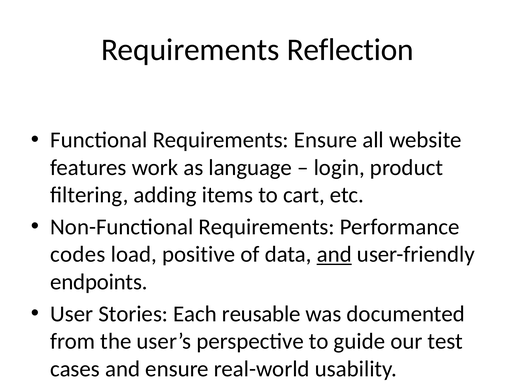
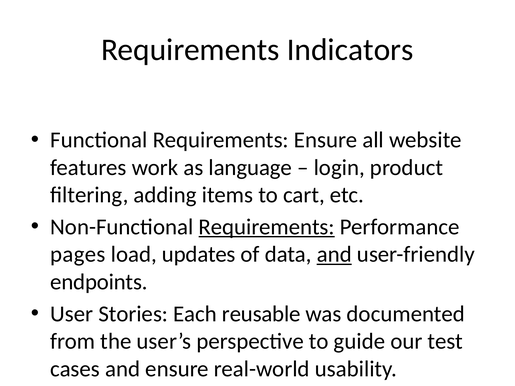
Reflection: Reflection -> Indicators (350, 50)
Requirements underline: none -> present (267, 227)
codes: codes -> pages (78, 255)
positive: positive -> updates (199, 255)
